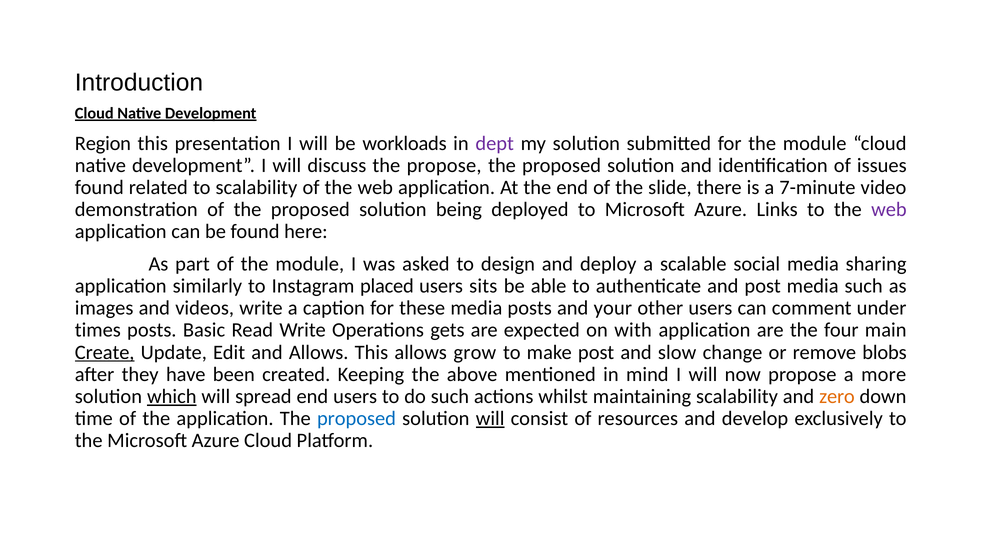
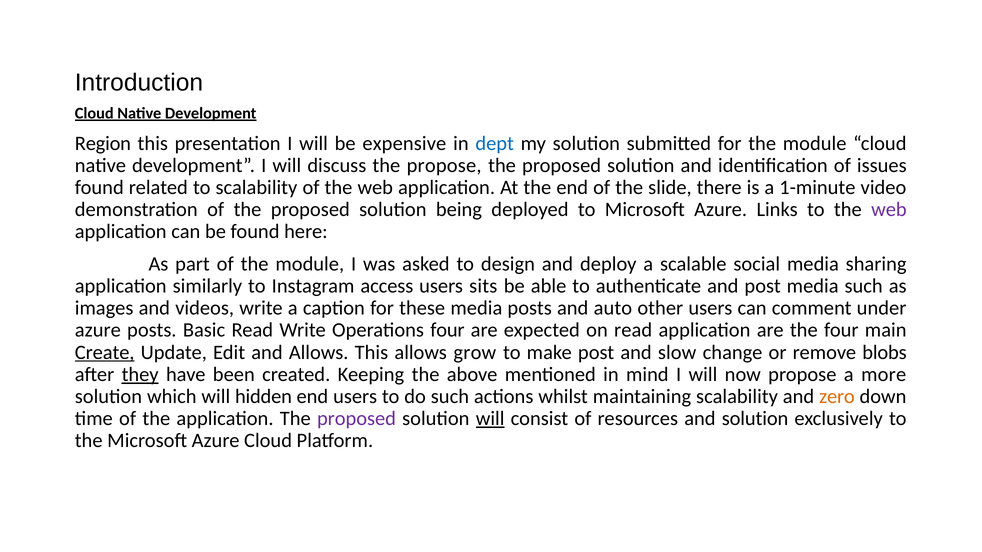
workloads: workloads -> expensive (404, 143)
dept colour: purple -> blue (495, 143)
7-minute: 7-minute -> 1-minute (817, 188)
placed: placed -> access (387, 286)
your: your -> auto (613, 308)
times: times -> azure (98, 330)
Operations gets: gets -> four (447, 330)
on with: with -> read (633, 330)
they underline: none -> present (140, 375)
which underline: present -> none (172, 397)
spread: spread -> hidden (263, 397)
proposed colour: blue -> purple (356, 419)
and develop: develop -> solution (755, 419)
